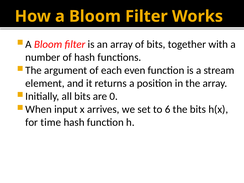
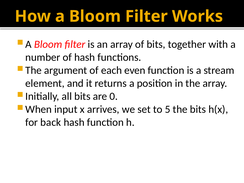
6: 6 -> 5 (168, 109)
time: time -> back (51, 122)
